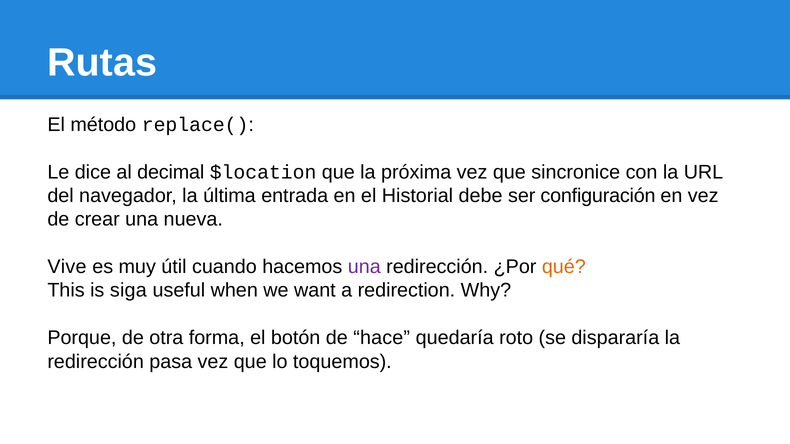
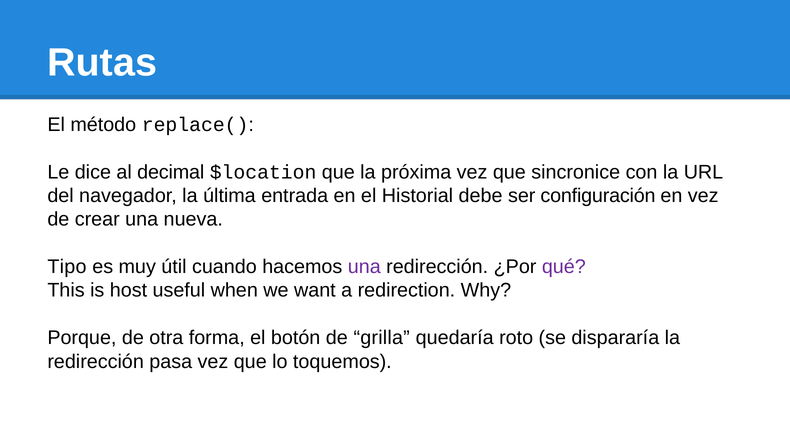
Vive: Vive -> Tipo (67, 267)
qué colour: orange -> purple (564, 267)
siga: siga -> host (128, 291)
hace: hace -> grilla (382, 338)
